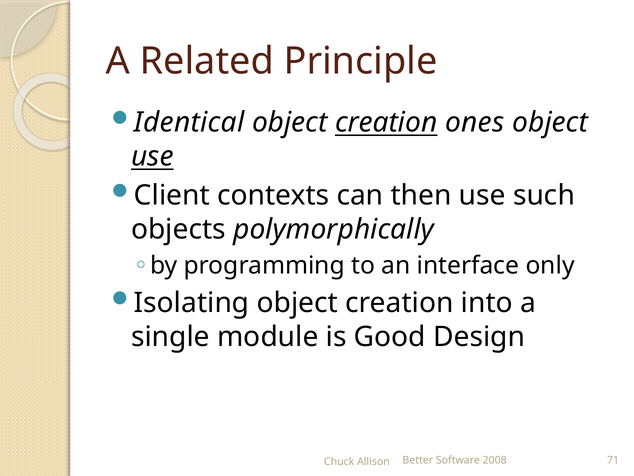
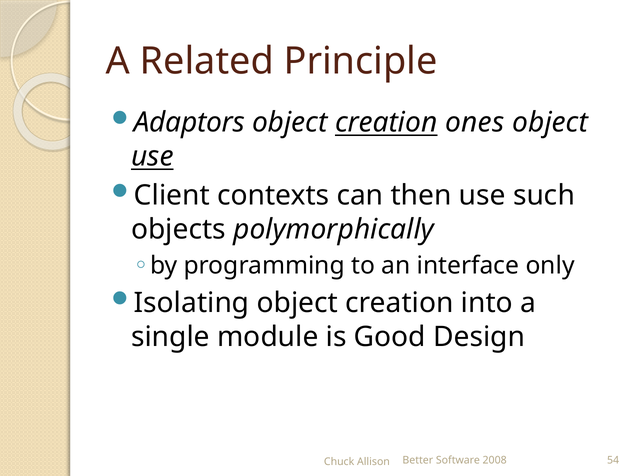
Identical: Identical -> Adaptors (189, 122)
71: 71 -> 54 (613, 460)
